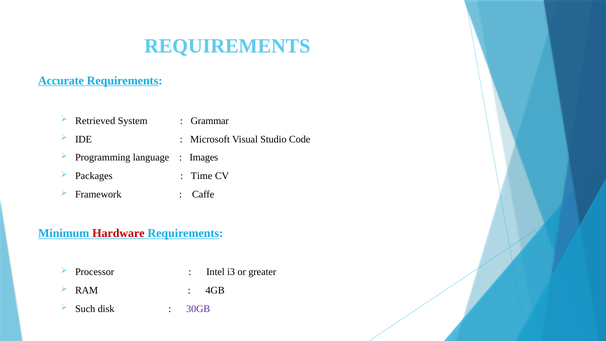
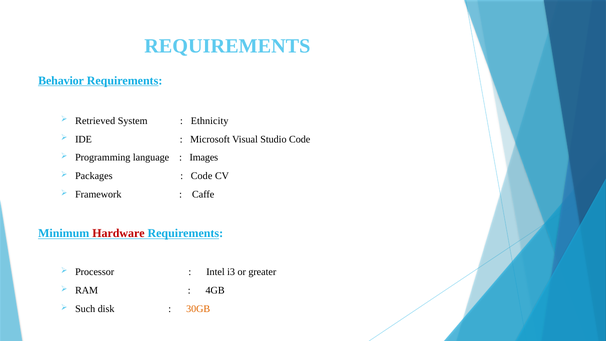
Accurate: Accurate -> Behavior (61, 81)
Grammar: Grammar -> Ethnicity (210, 121)
Time: Time -> Code (202, 176)
30GB colour: purple -> orange (198, 309)
